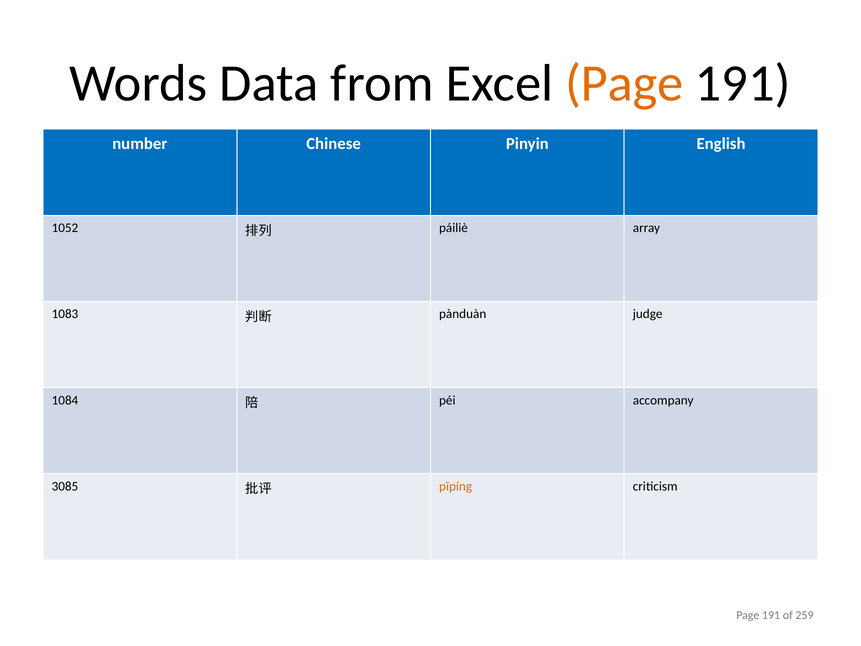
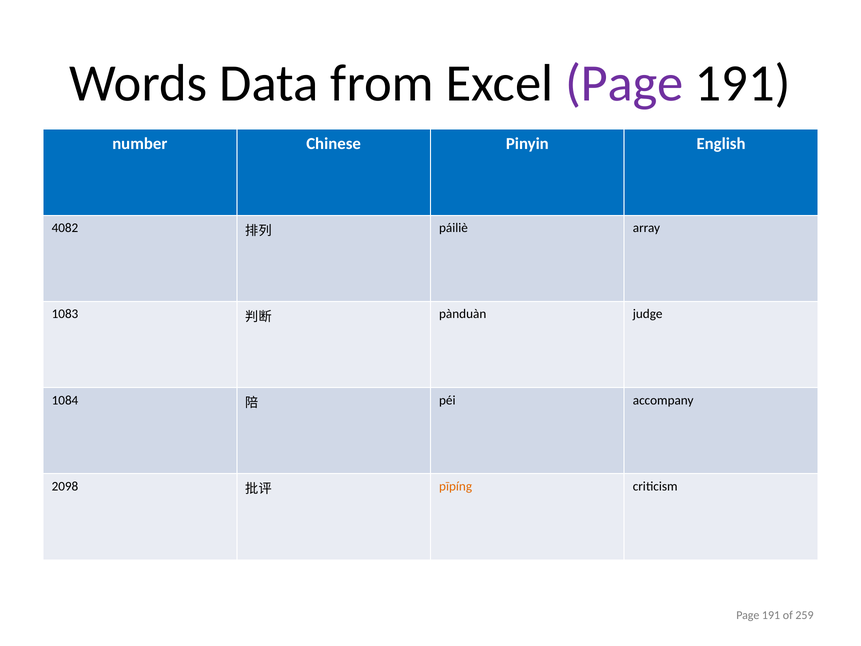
Page colour: orange -> purple (624, 83)
1052: 1052 -> 4082 (65, 228)
3085: 3085 -> 2098 (65, 486)
